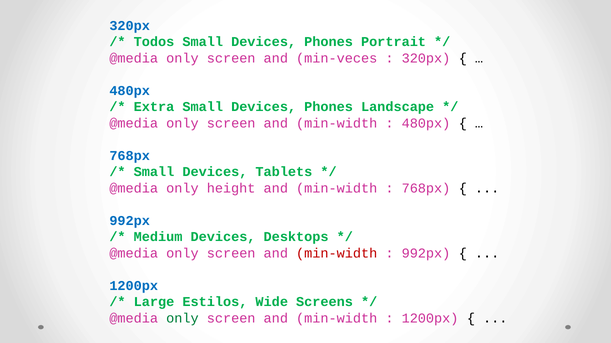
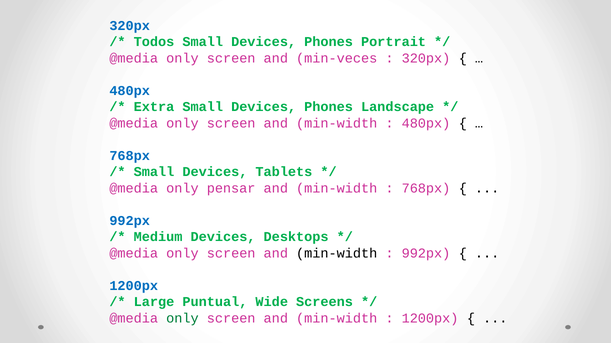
height: height -> pensar (231, 189)
min-width colour: red -> black (337, 254)
Estilos: Estilos -> Puntual (215, 303)
